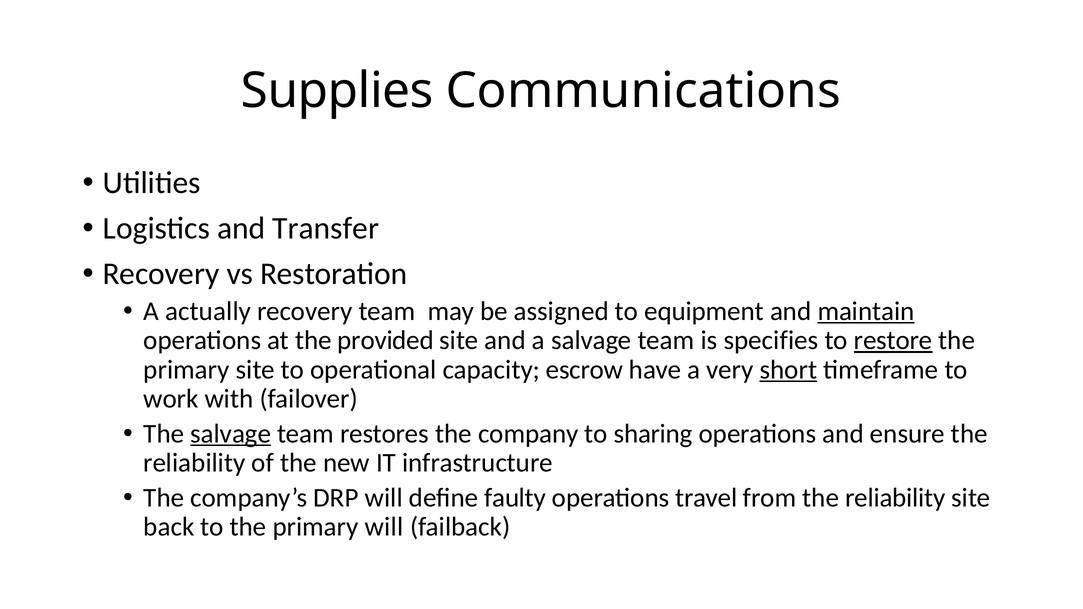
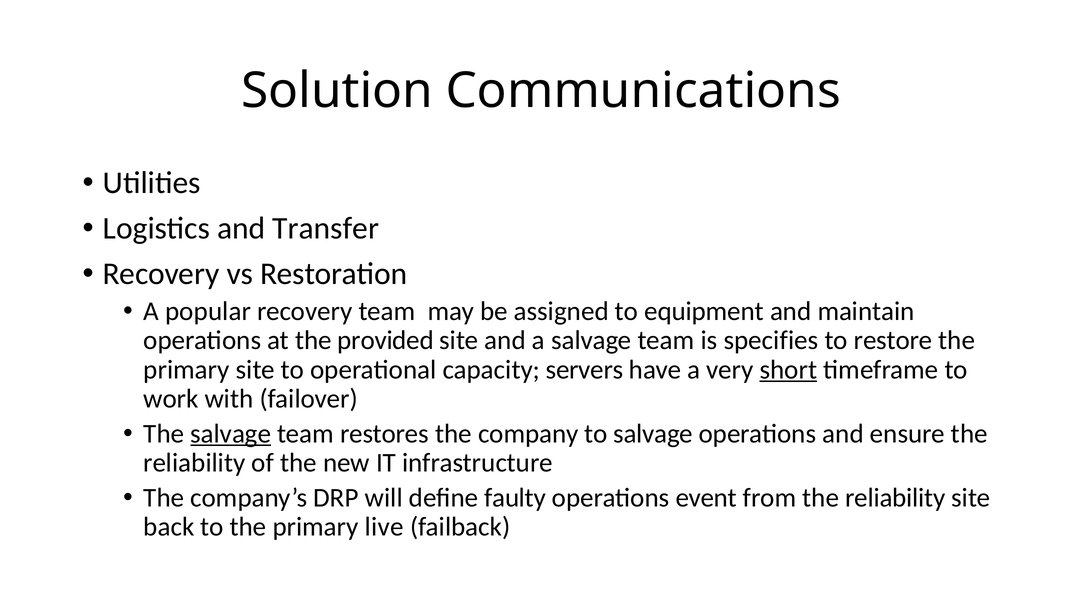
Supplies: Supplies -> Solution (337, 91)
actually: actually -> popular (208, 311)
maintain underline: present -> none (866, 311)
restore underline: present -> none (893, 340)
escrow: escrow -> servers (585, 370)
to sharing: sharing -> salvage (653, 434)
travel: travel -> event (706, 498)
primary will: will -> live (384, 527)
